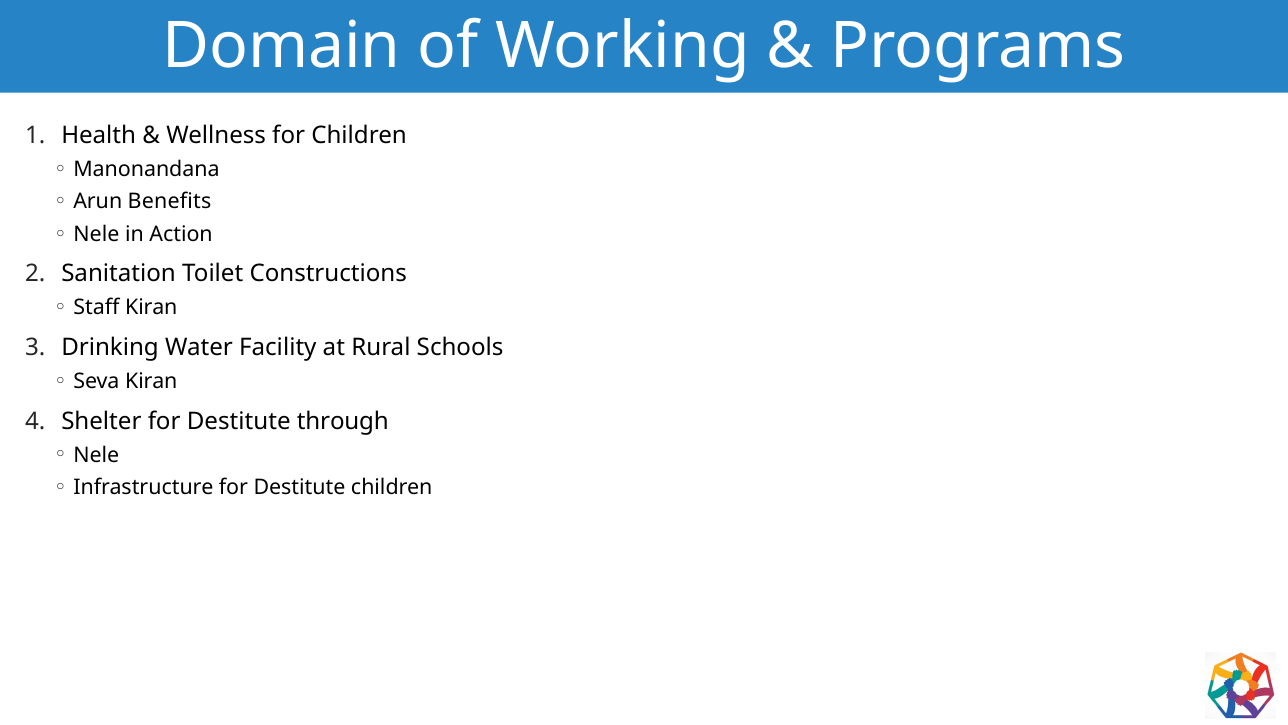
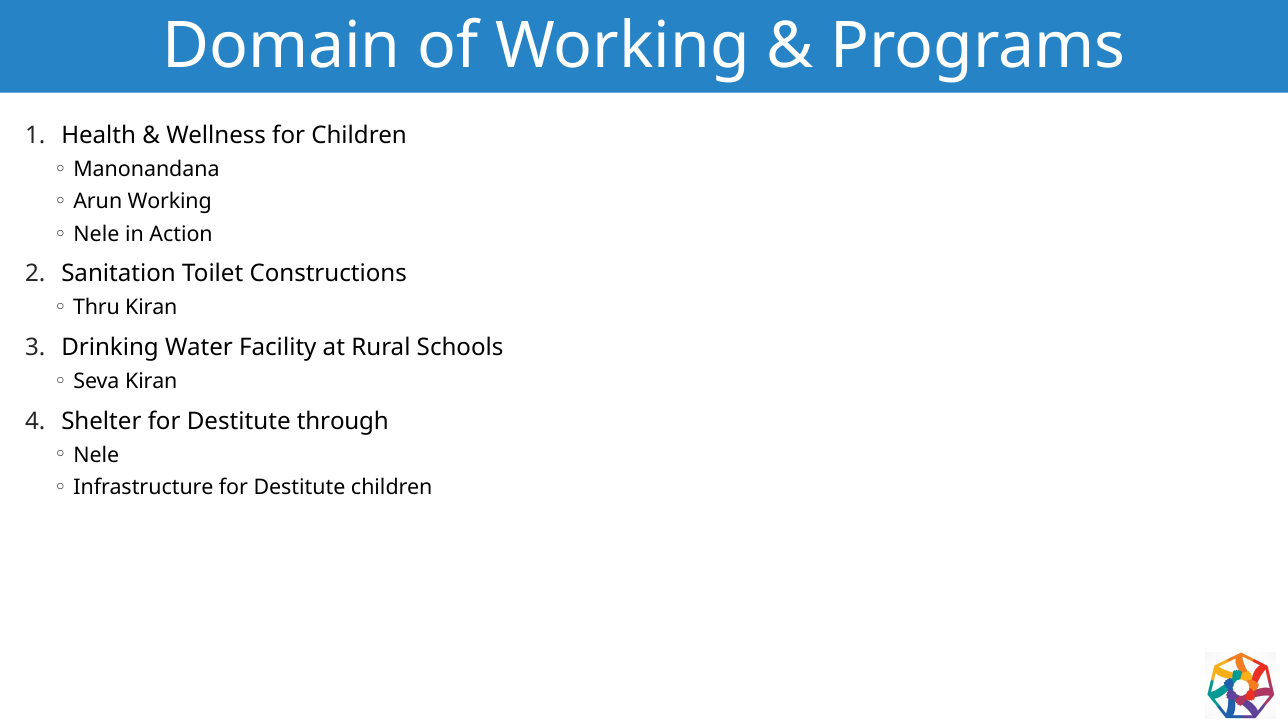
Arun Benefits: Benefits -> Working (170, 202)
Staff: Staff -> Thru (97, 308)
